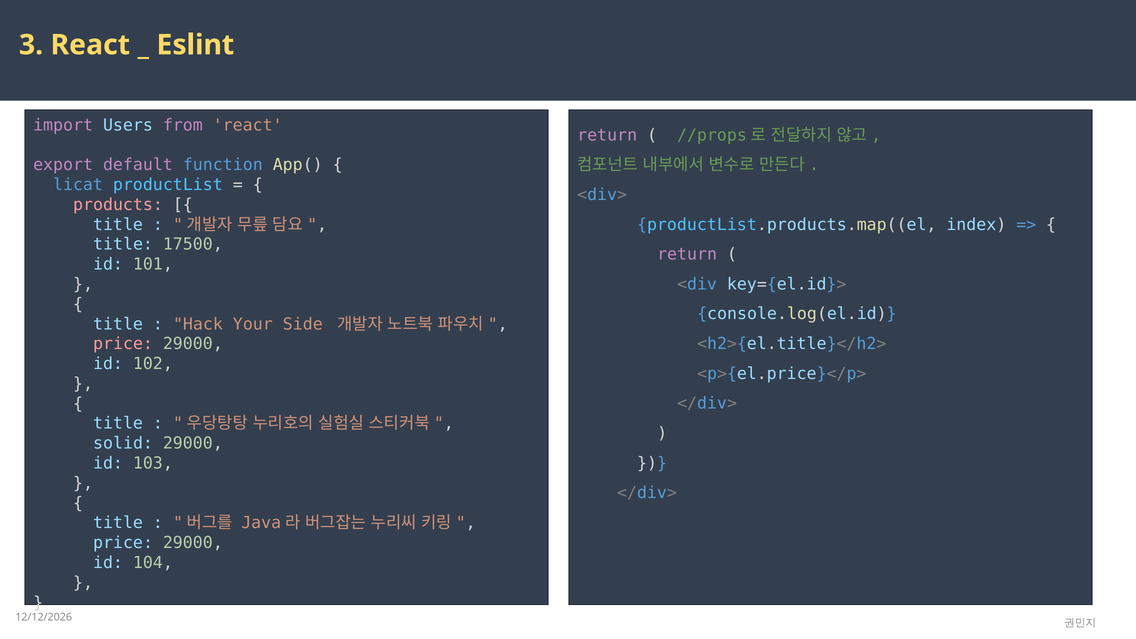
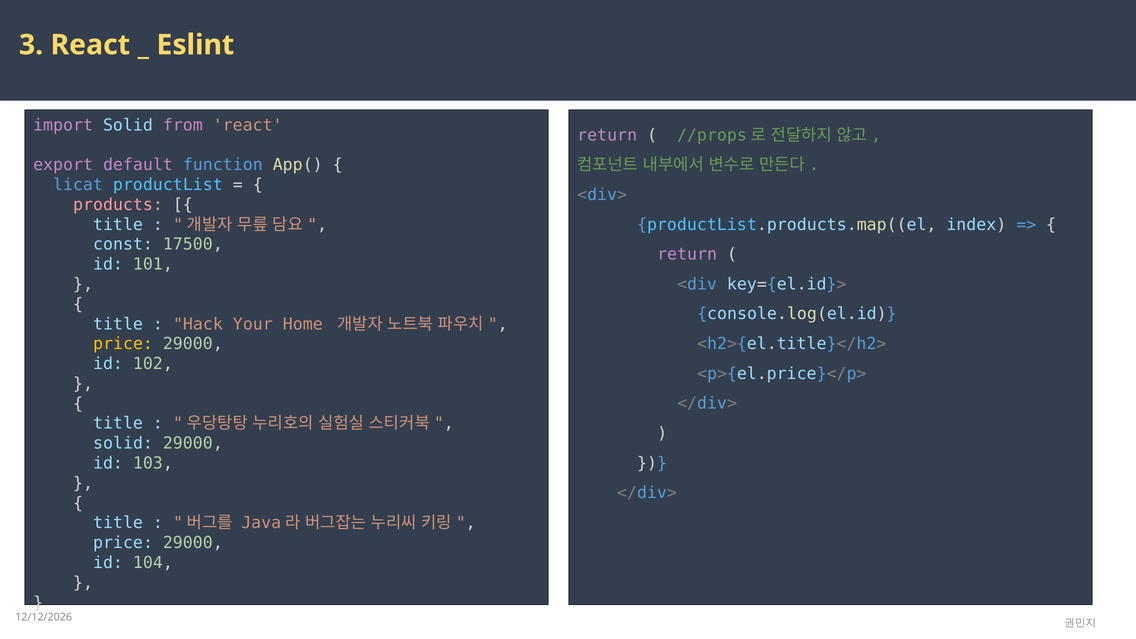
import Users: Users -> Solid (128, 125)
title: title -> const (123, 244)
Side: Side -> Home (303, 324)
price colour: pink -> yellow (123, 344)
